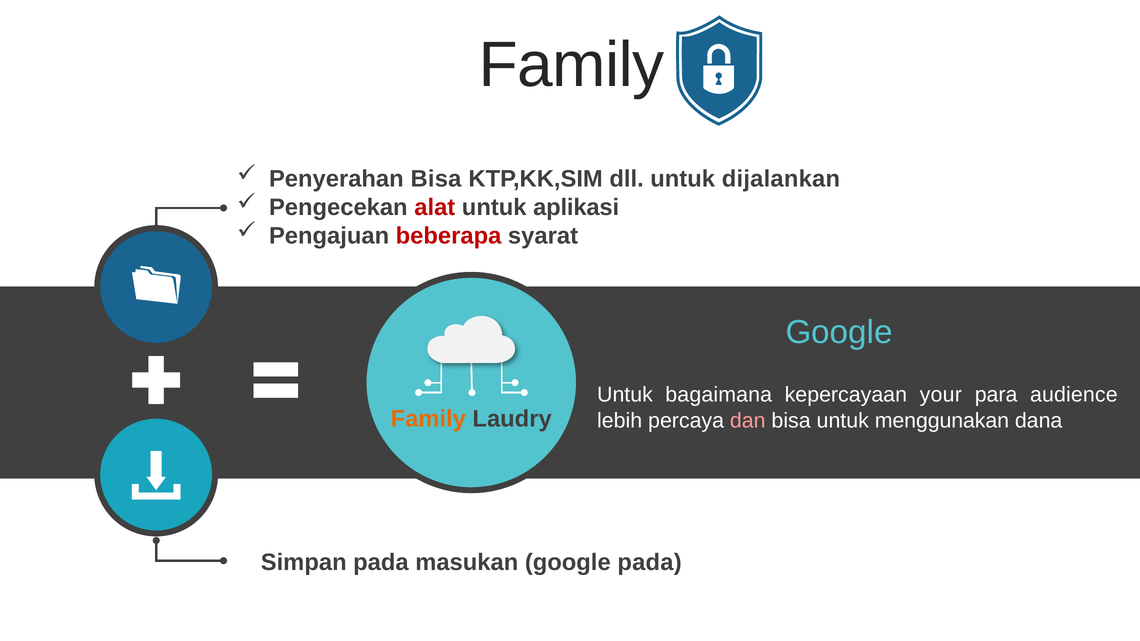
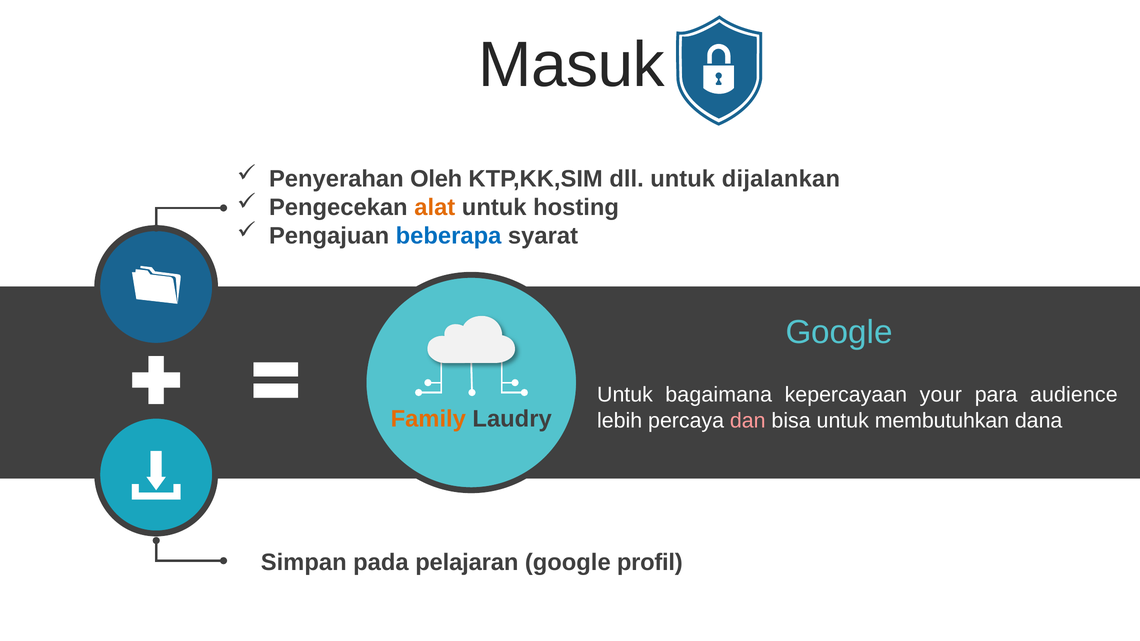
Family: Family -> Masuk (572, 65)
Penyerahan Bisa: Bisa -> Oleh (436, 179)
alat colour: red -> orange (435, 207)
aplikasi: aplikasi -> hosting (576, 207)
beberapa colour: red -> blue (449, 236)
menggunakan: menggunakan -> membutuhkan (942, 421)
masukan: masukan -> pelajaran (467, 563)
google pada: pada -> profil (650, 563)
